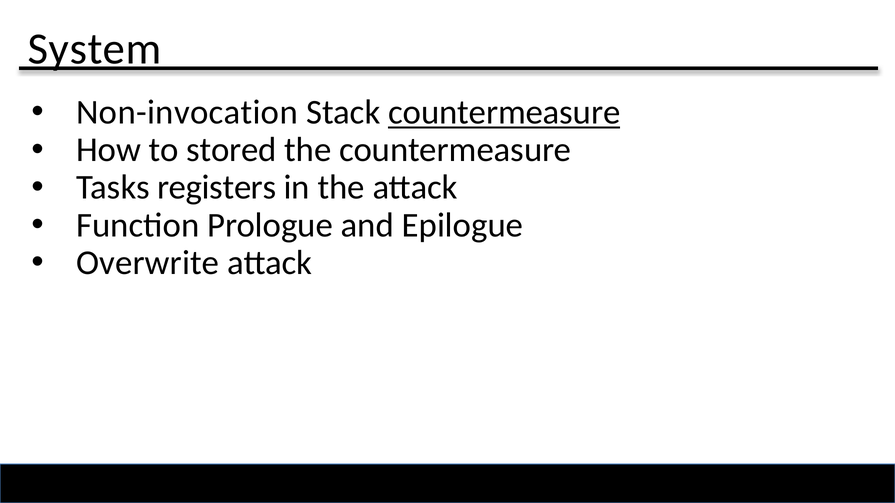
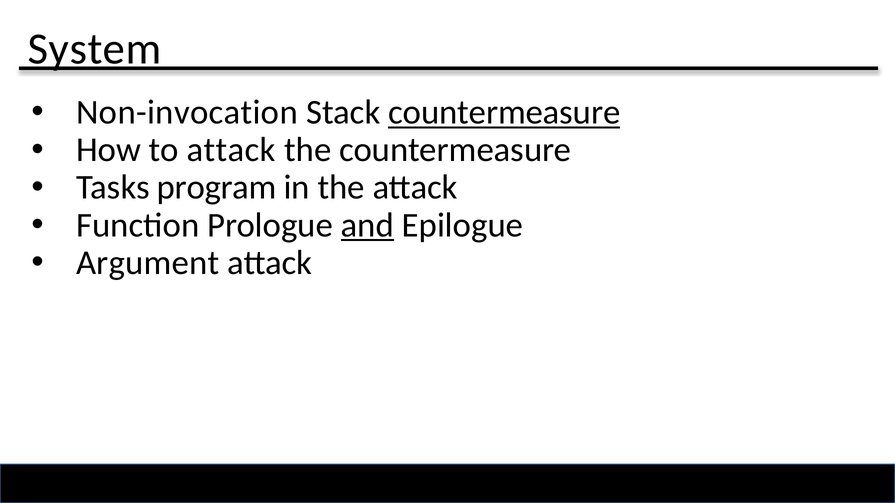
to stored: stored -> attack (231, 150)
registers: registers -> program (217, 188)
and underline: none -> present (367, 225)
Overwrite: Overwrite -> Argument (148, 263)
